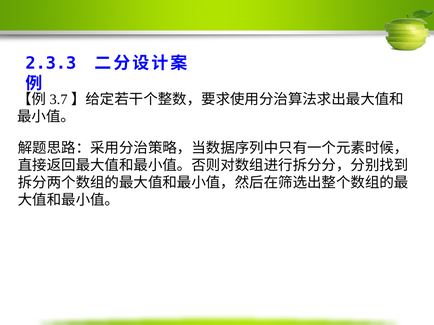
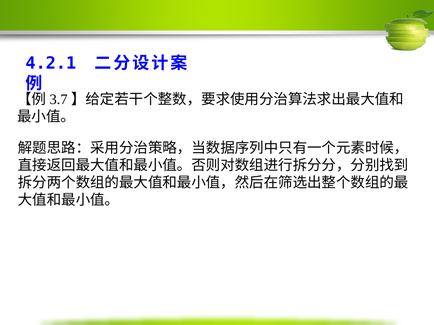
2.3.3: 2.3.3 -> 4.2.1 (51, 63)
